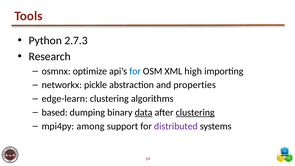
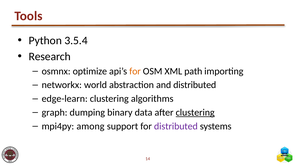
2.7.3: 2.7.3 -> 3.5.4 (76, 40)
for colour: blue -> orange (135, 71)
high: high -> path (193, 71)
pickle: pickle -> world (96, 85)
and properties: properties -> distributed (195, 85)
based: based -> graph (55, 112)
data underline: present -> none (144, 112)
